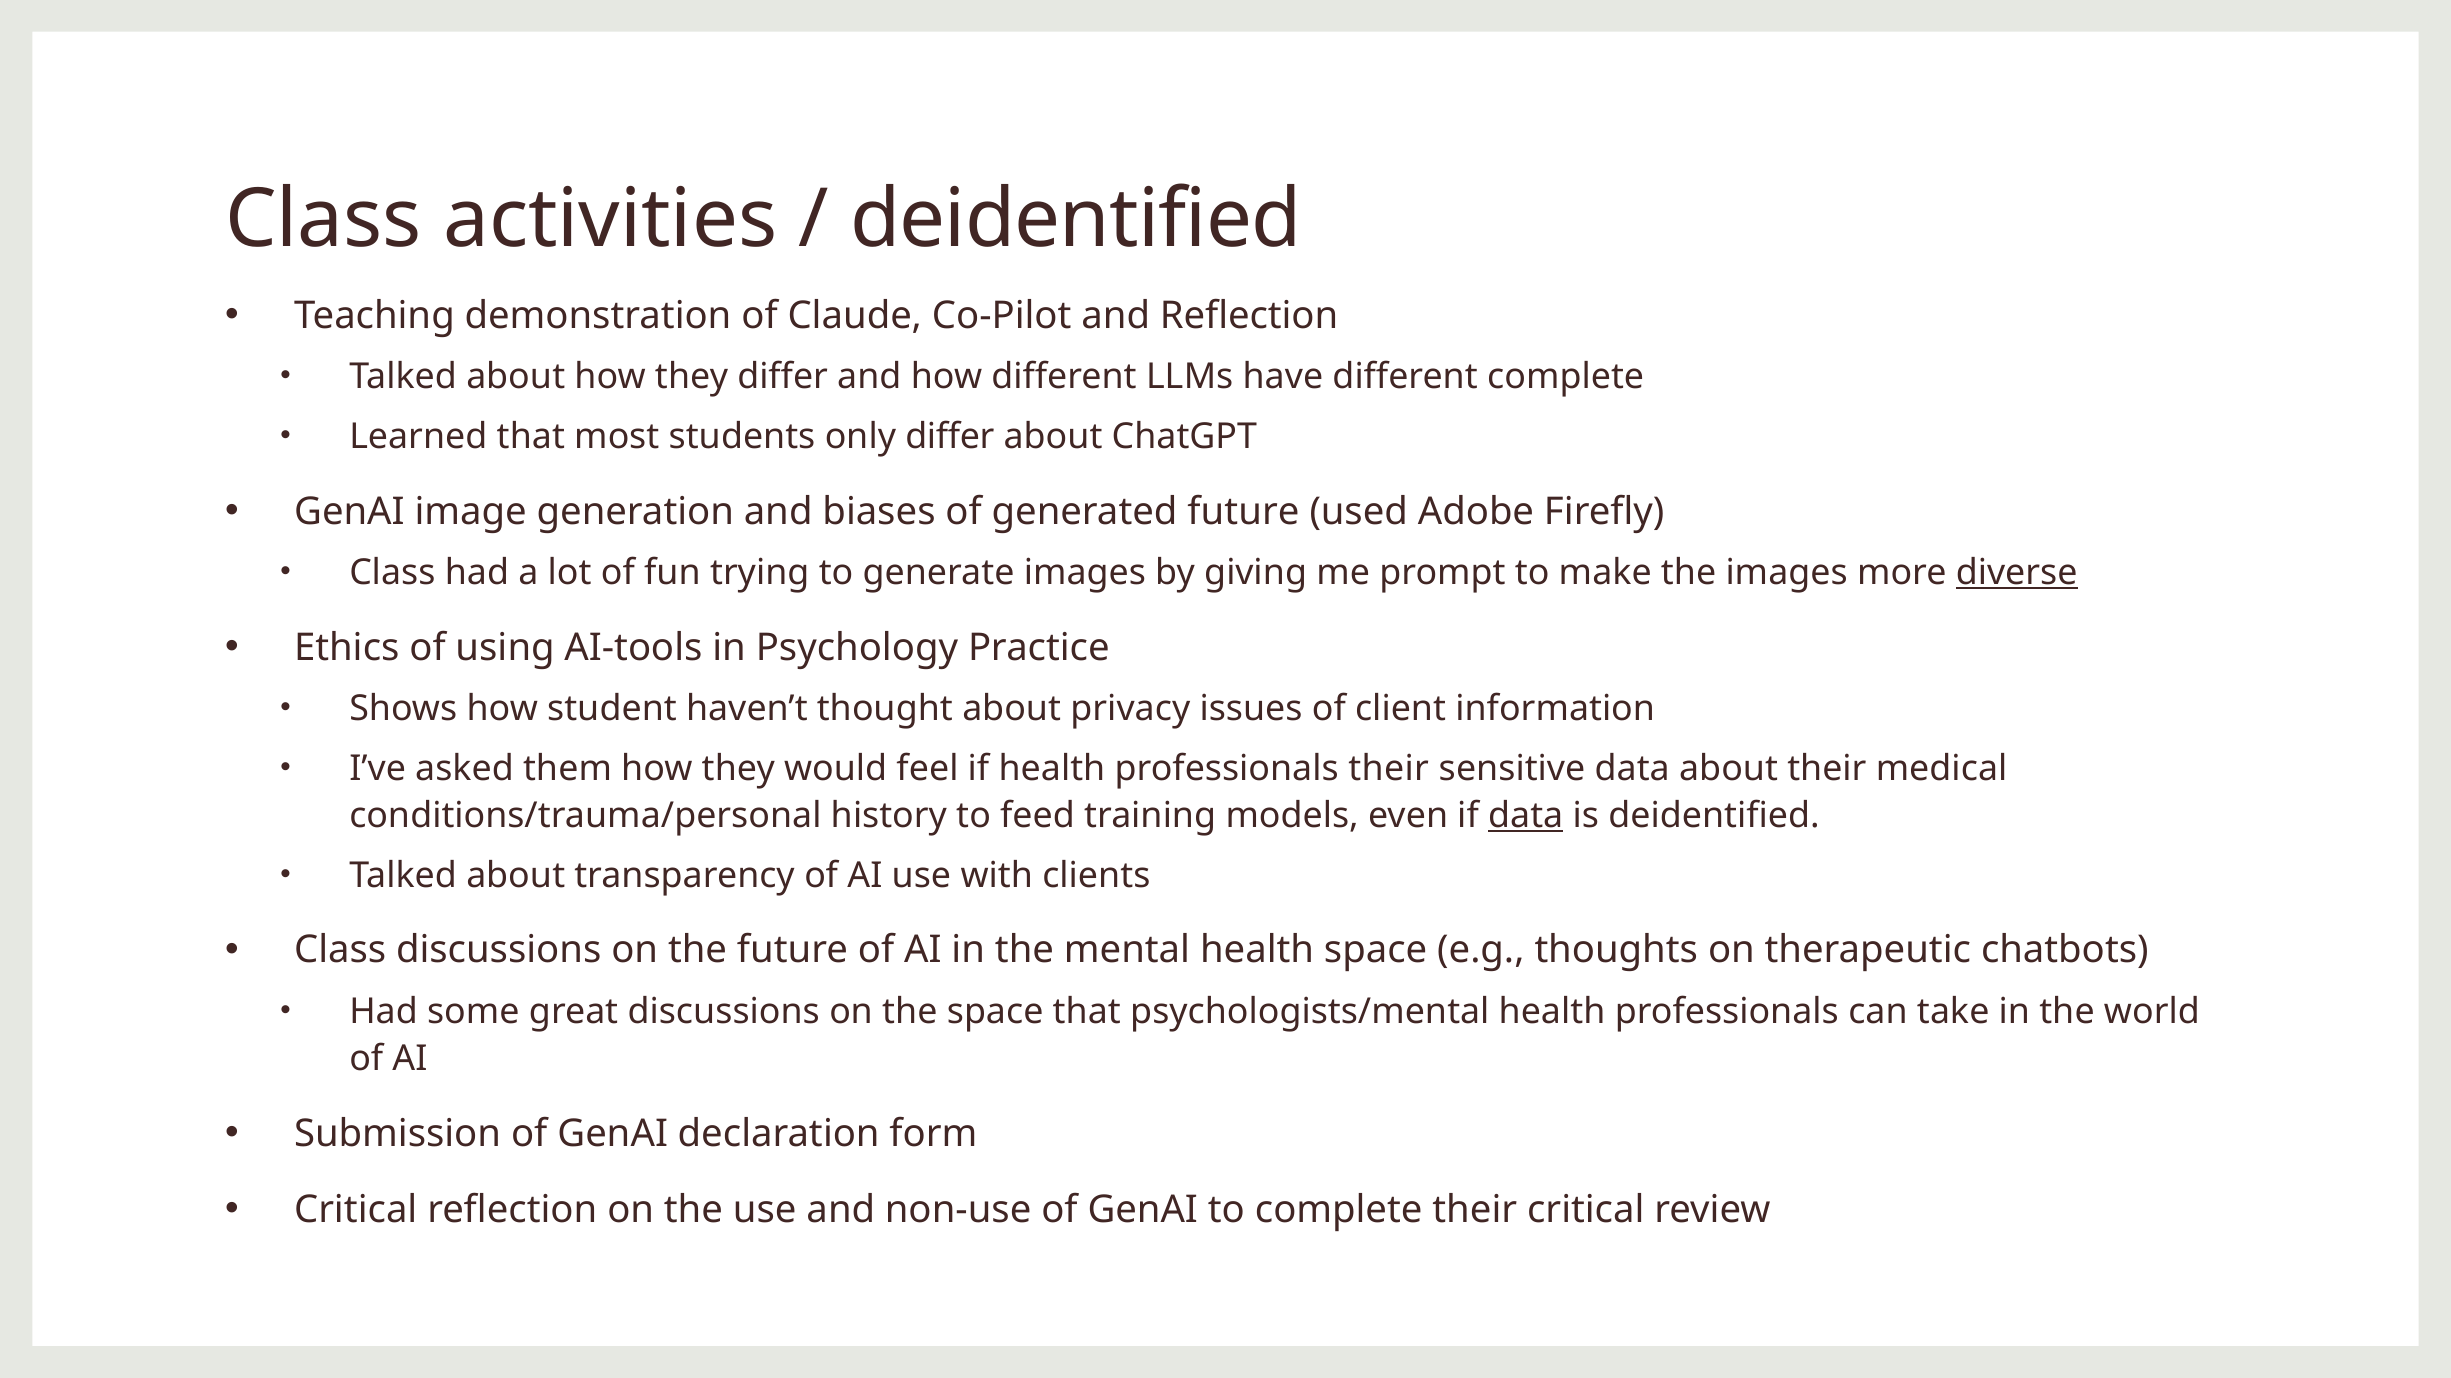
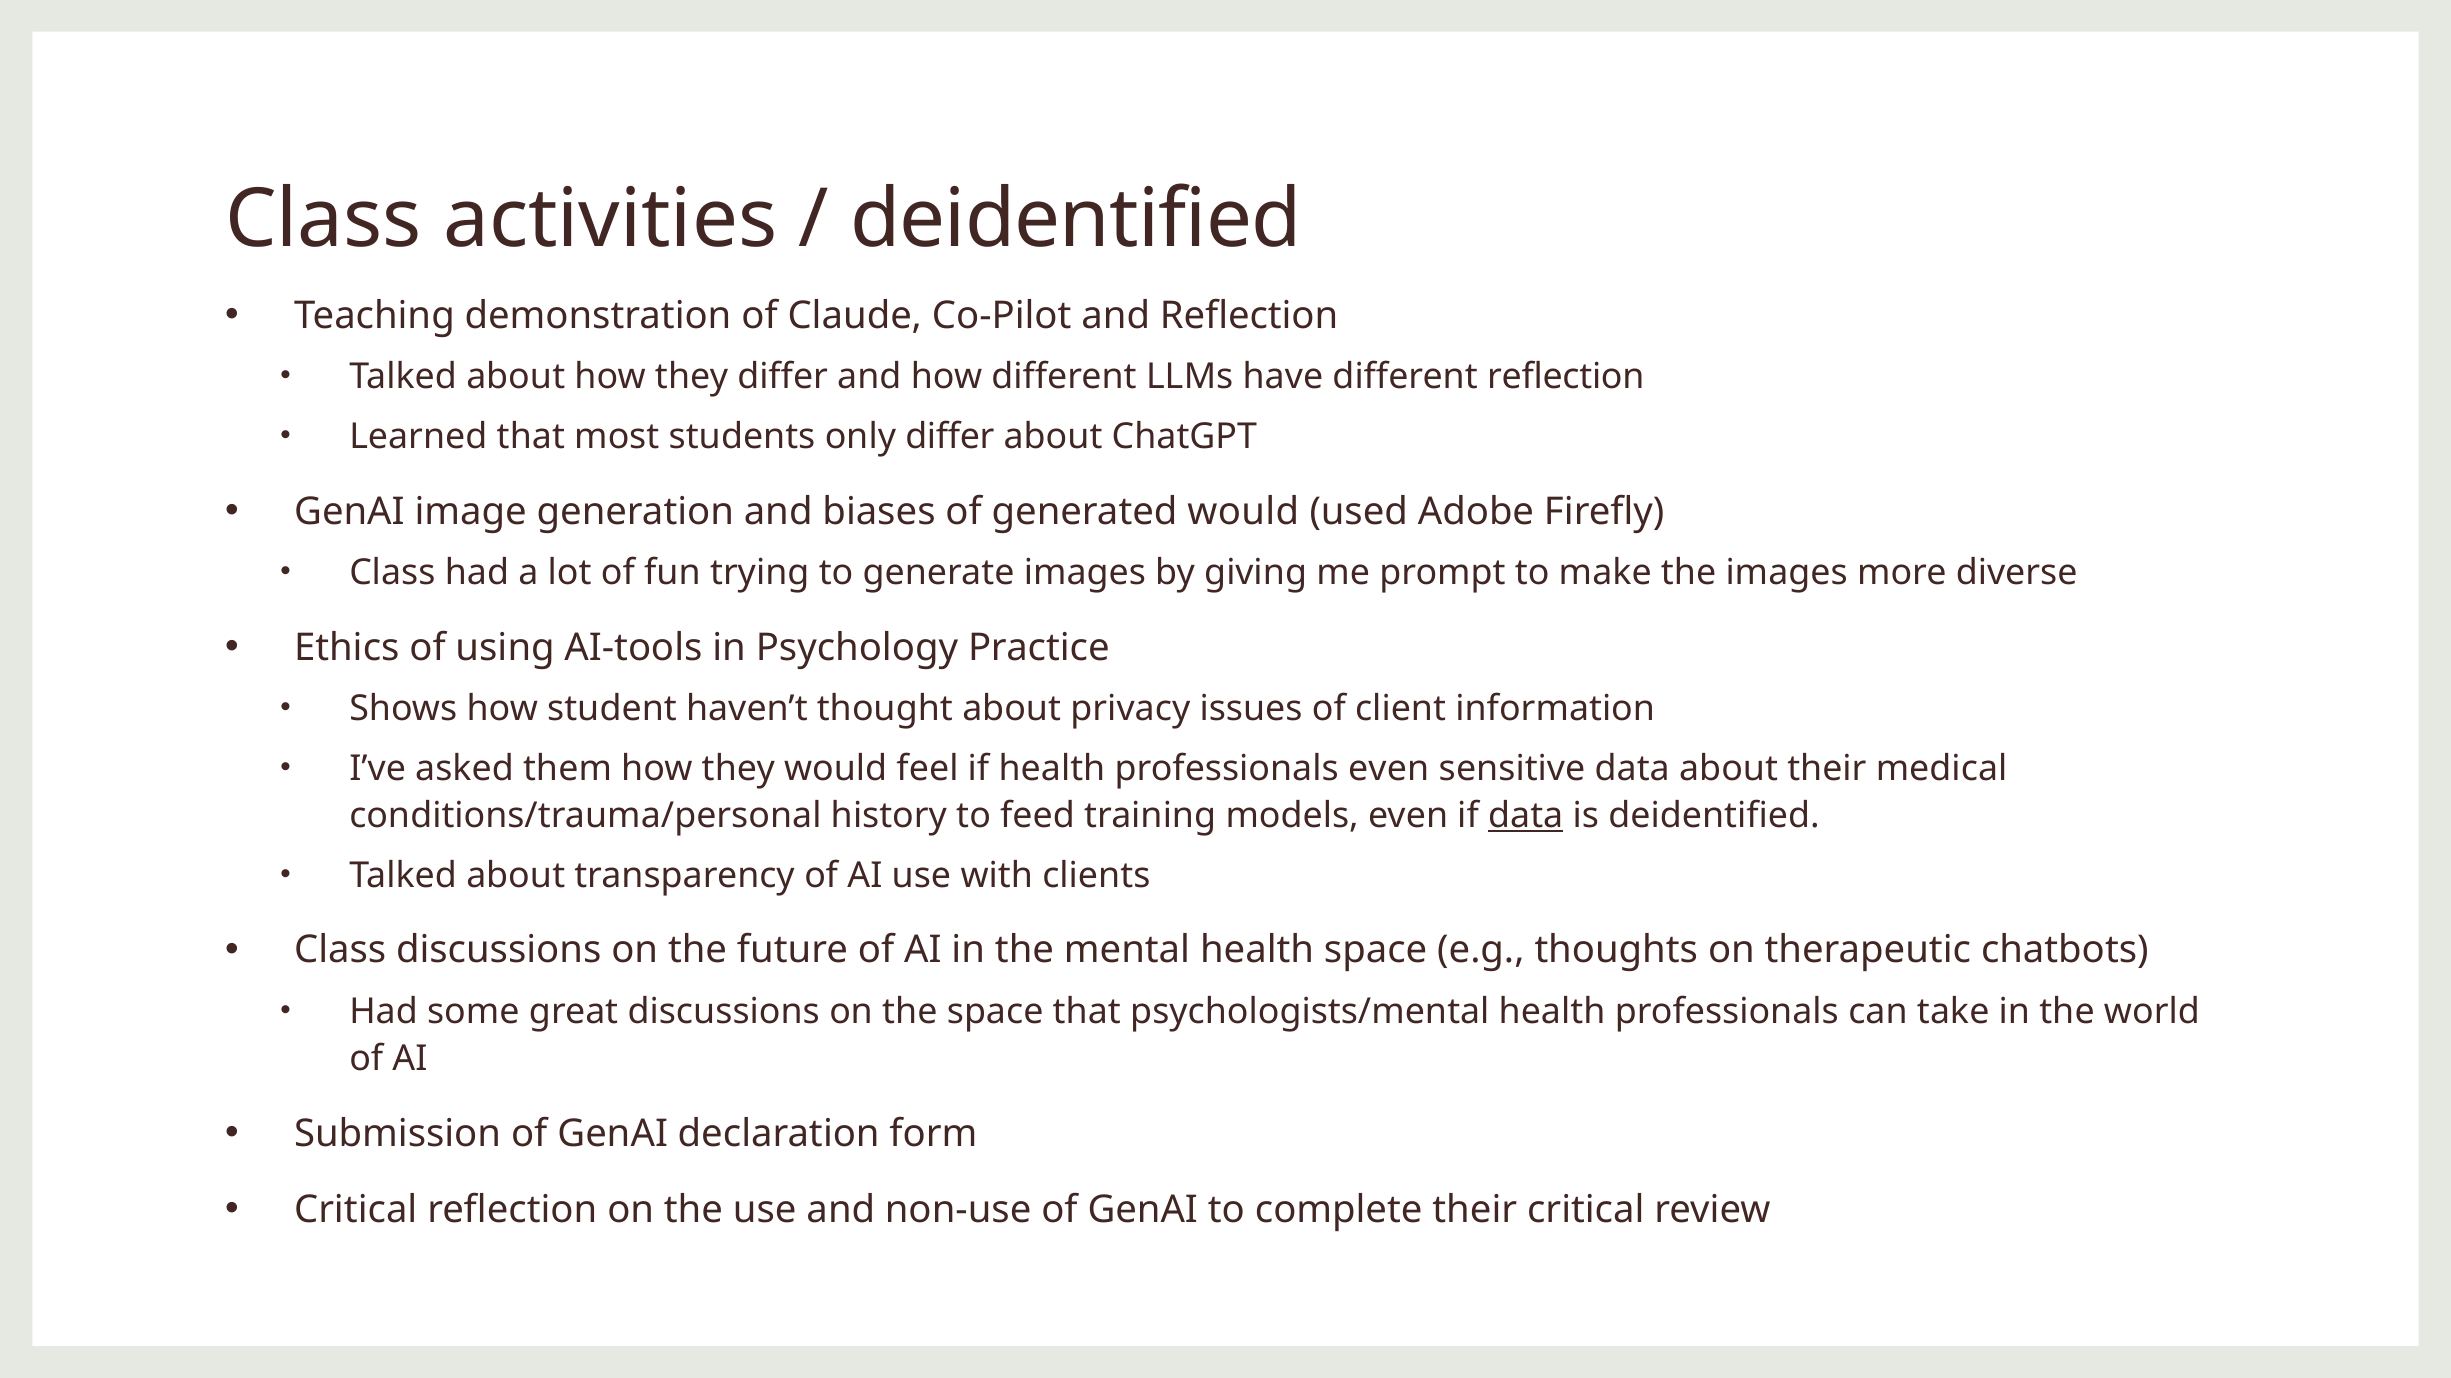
different complete: complete -> reflection (1566, 377)
generated future: future -> would (1243, 512)
diverse underline: present -> none (2017, 573)
professionals their: their -> even (1389, 769)
